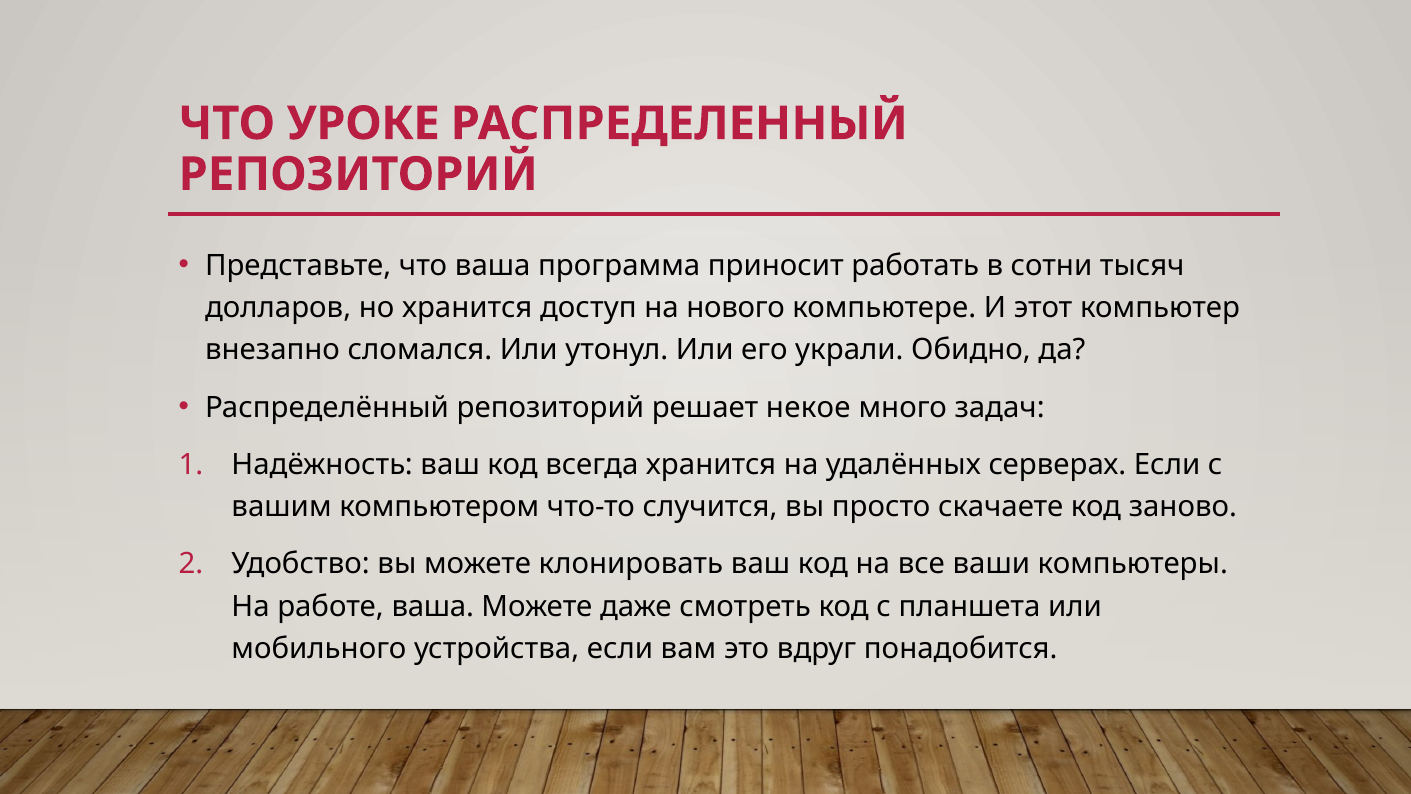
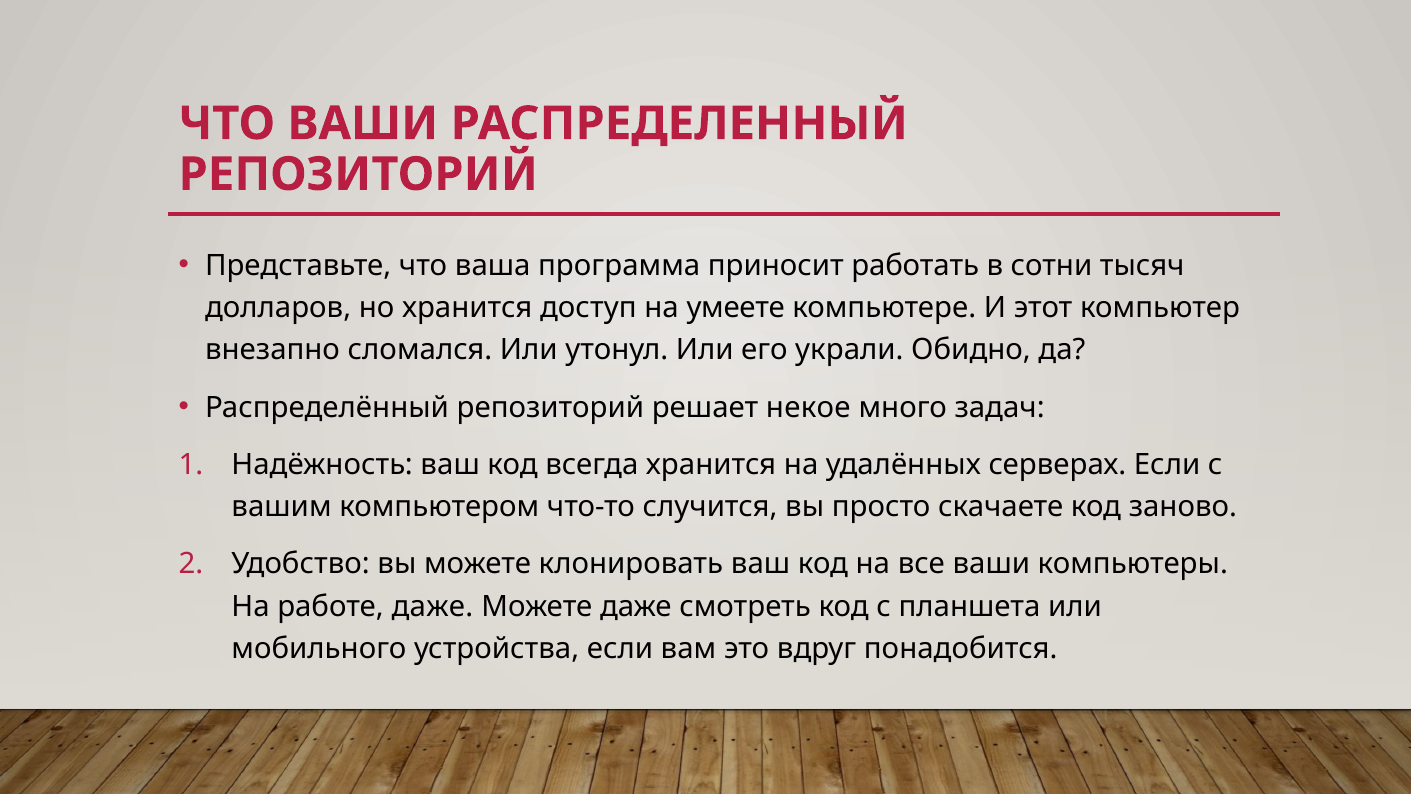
ЧТО УРОКЕ: УРОКЕ -> ВАШИ (363, 124)
нового: нового -> умеете (736, 308)
работе ваша: ваша -> даже (432, 606)
